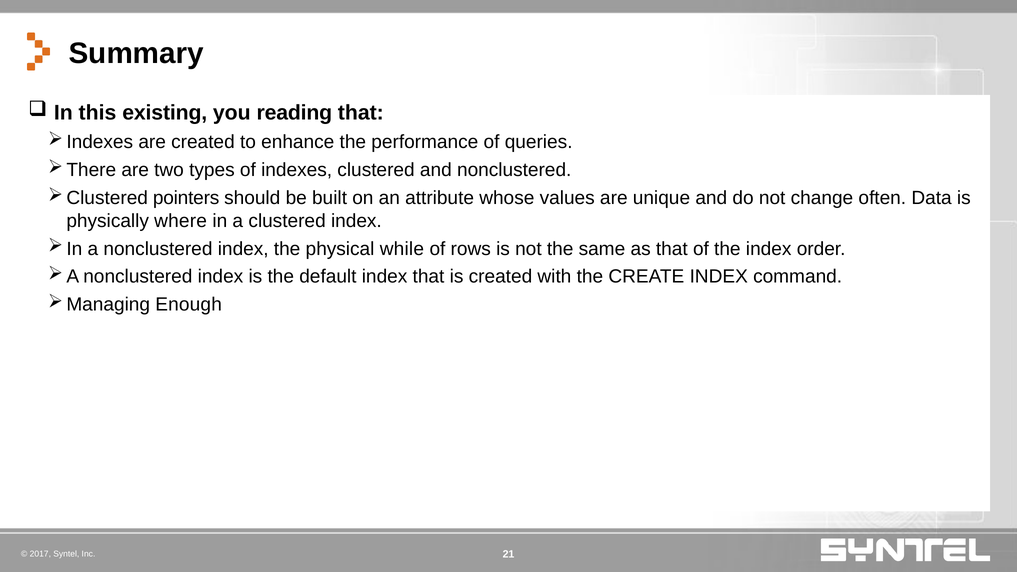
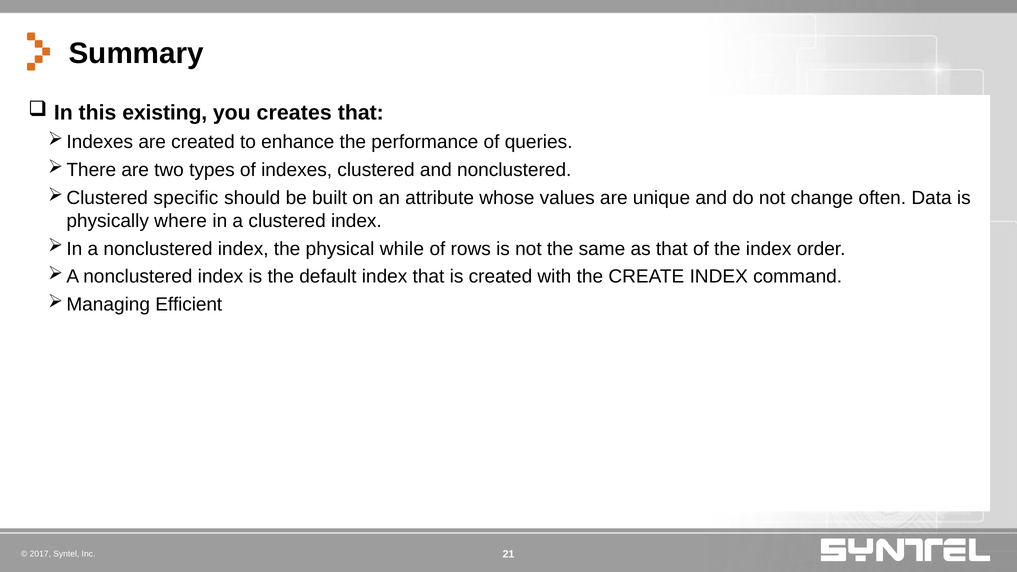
reading: reading -> creates (294, 113)
pointers: pointers -> specific (186, 198)
Enough: Enough -> Efficient (189, 305)
